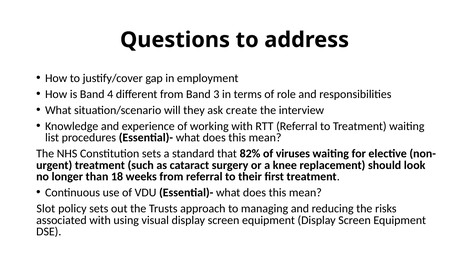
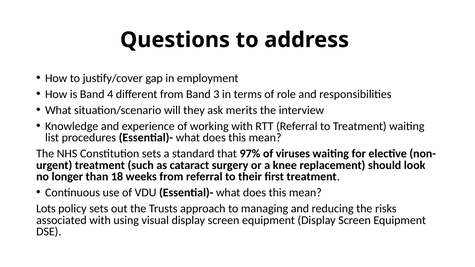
create: create -> merits (242, 110)
82%: 82% -> 97% (250, 154)
Slot: Slot -> Lots (46, 209)
